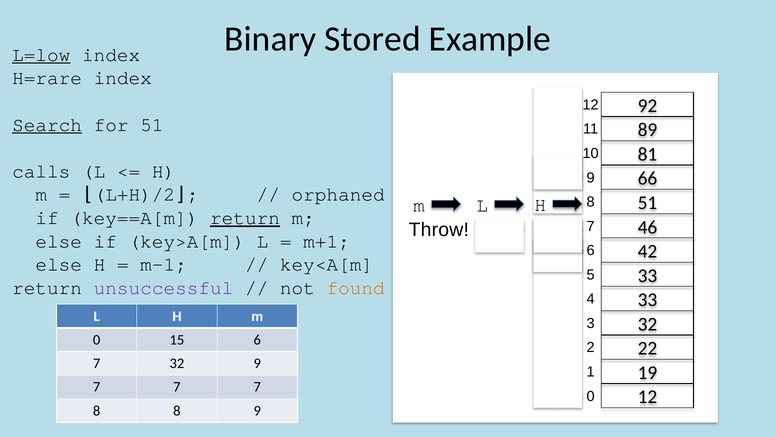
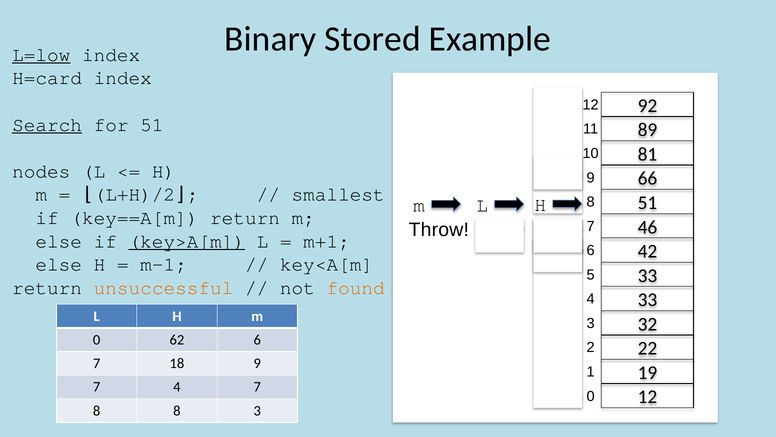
H=rare: H=rare -> H=card (47, 78)
calls: calls -> nodes (41, 171)
orphaned: orphaned -> smallest (338, 194)
return underline: present -> none (245, 218)
key>A[m underline: none -> present (187, 241)
unsuccessful colour: purple -> orange (164, 287)
15: 15 -> 62 (177, 339)
7 32: 32 -> 18 (177, 363)
7: 7 -> 4 (177, 387)
8 9: 9 -> 3 (257, 410)
